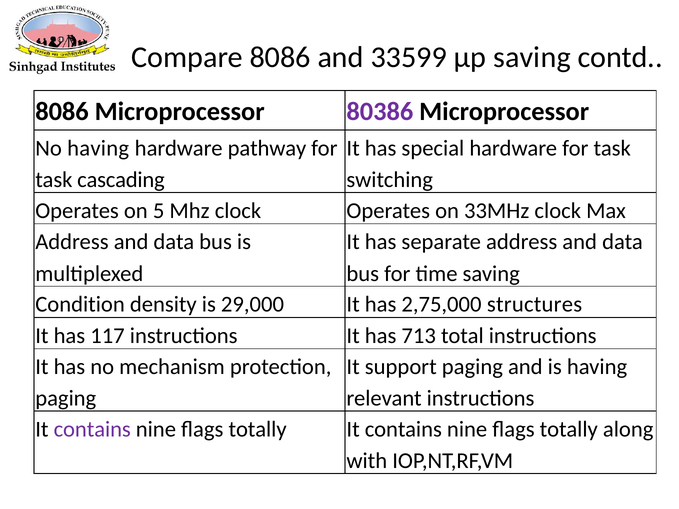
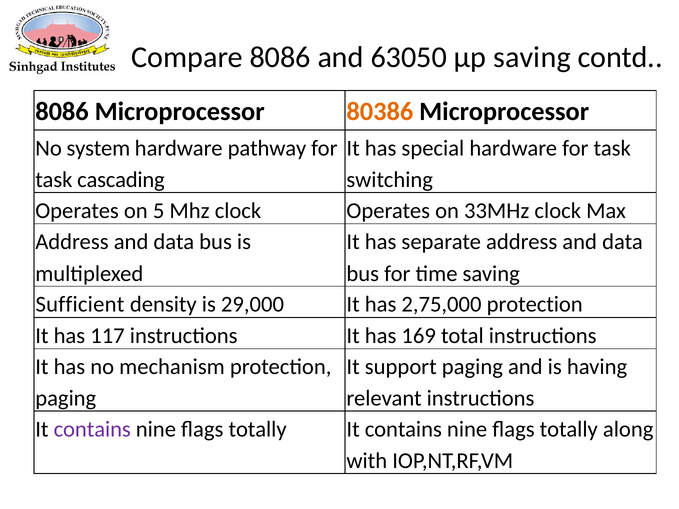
33599: 33599 -> 63050 (409, 58)
80386 colour: purple -> orange (380, 112)
No having: having -> system (98, 148)
Condition: Condition -> Sufficient (80, 304)
2,75,000 structures: structures -> protection (535, 304)
713: 713 -> 169 (419, 336)
